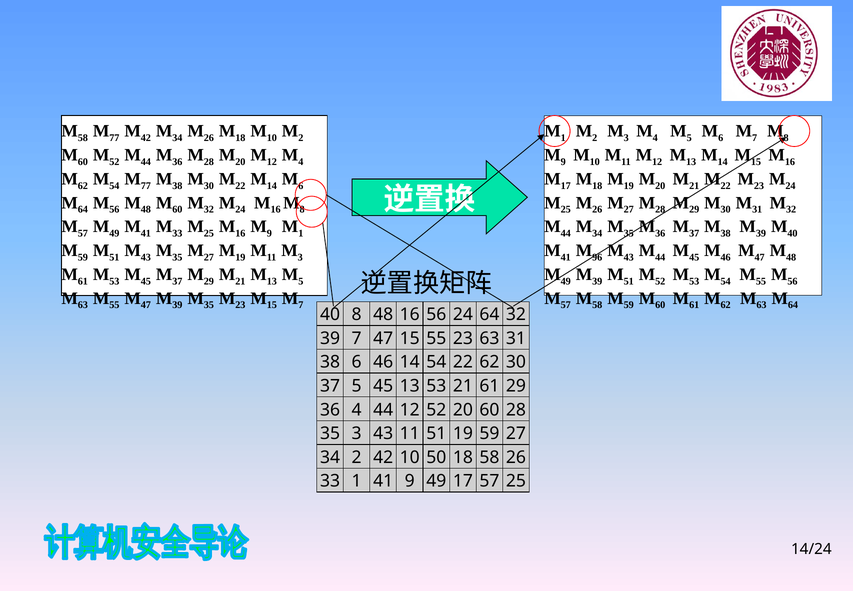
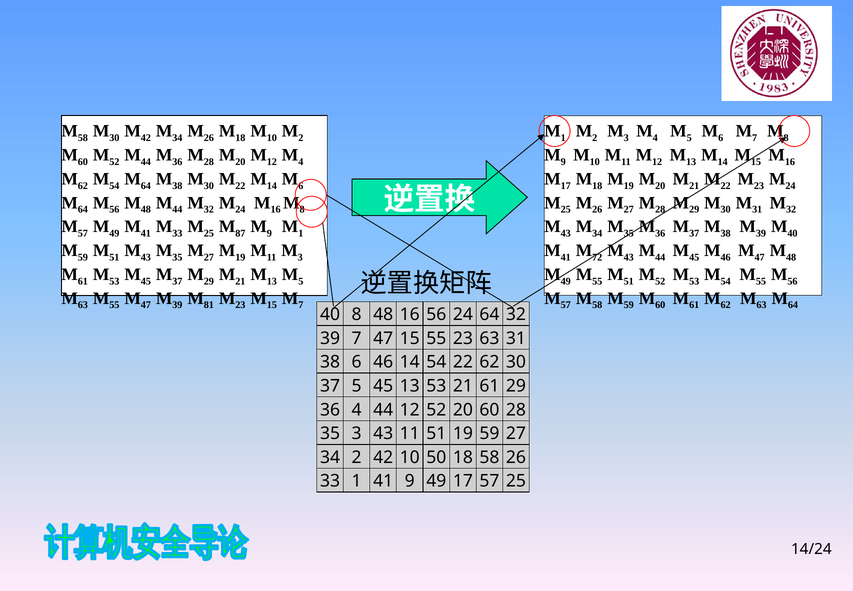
77: 77 -> 30 (114, 138)
77: 77 -> 64 (146, 186)
60: 60 -> 44 (177, 209)
16: 16 -> 87 (240, 233)
44: 44 -> 43 (566, 233)
96: 96 -> 72 (597, 257)
39: 39 -> 55 (597, 281)
35: 35 -> 81 (209, 305)
